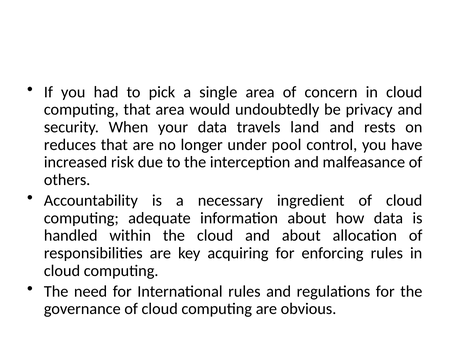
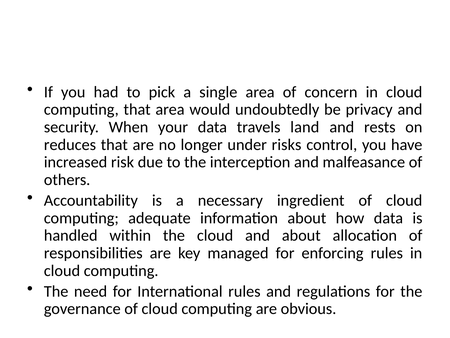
pool: pool -> risks (287, 145)
acquiring: acquiring -> managed (238, 253)
